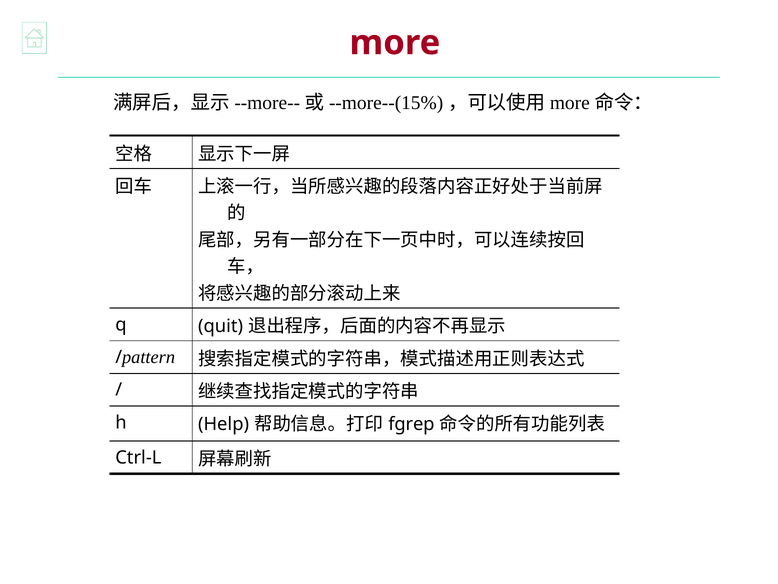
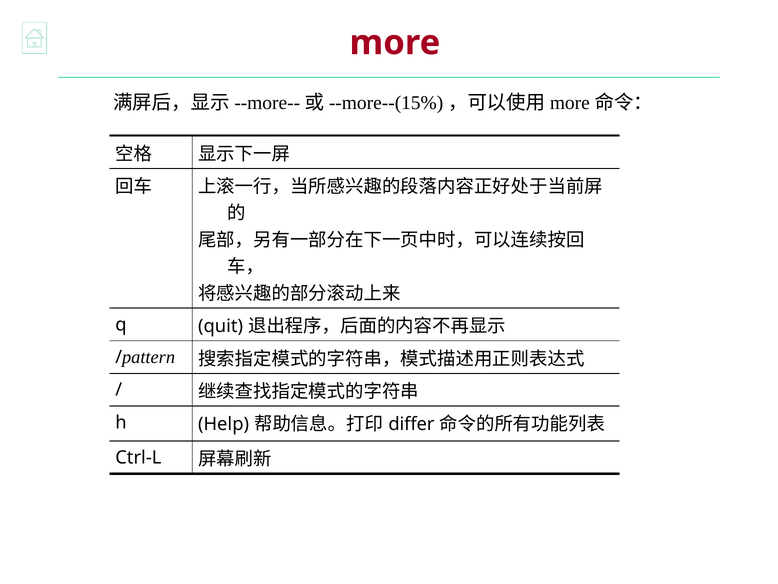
fgrep: fgrep -> differ (411, 424)
